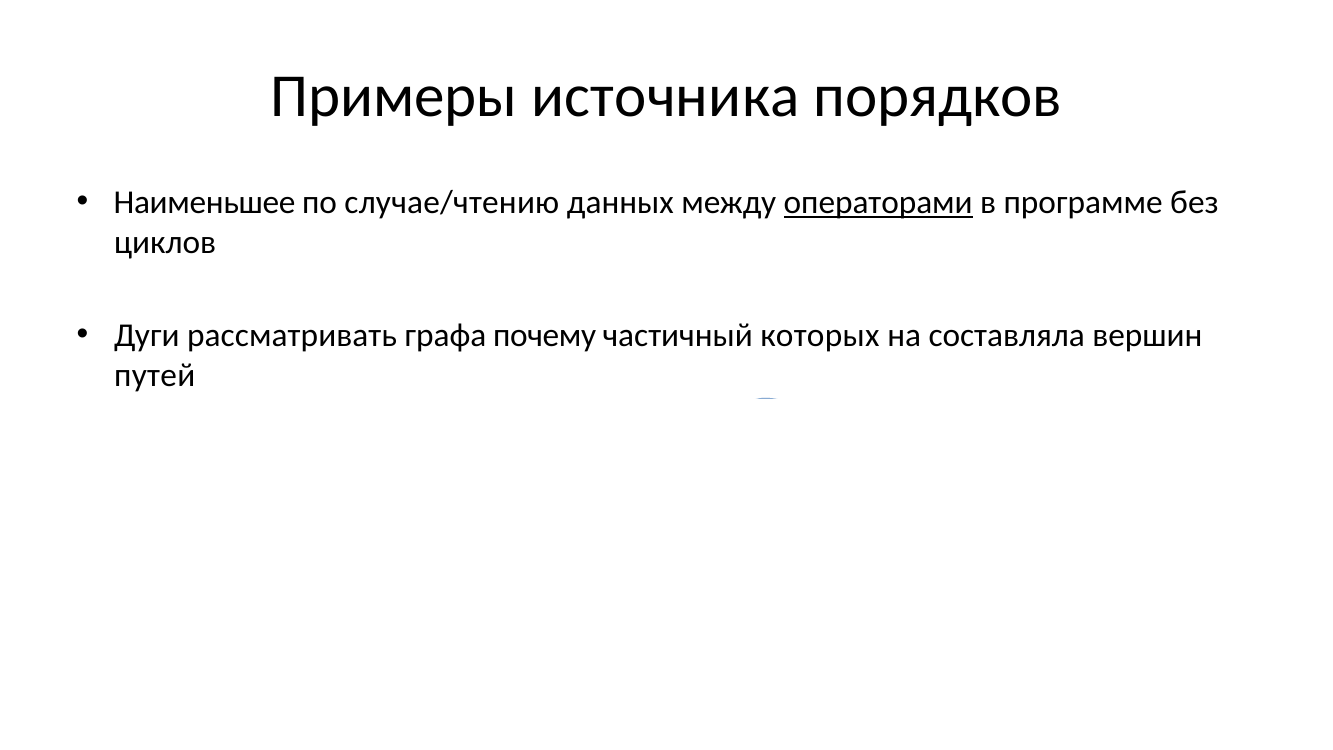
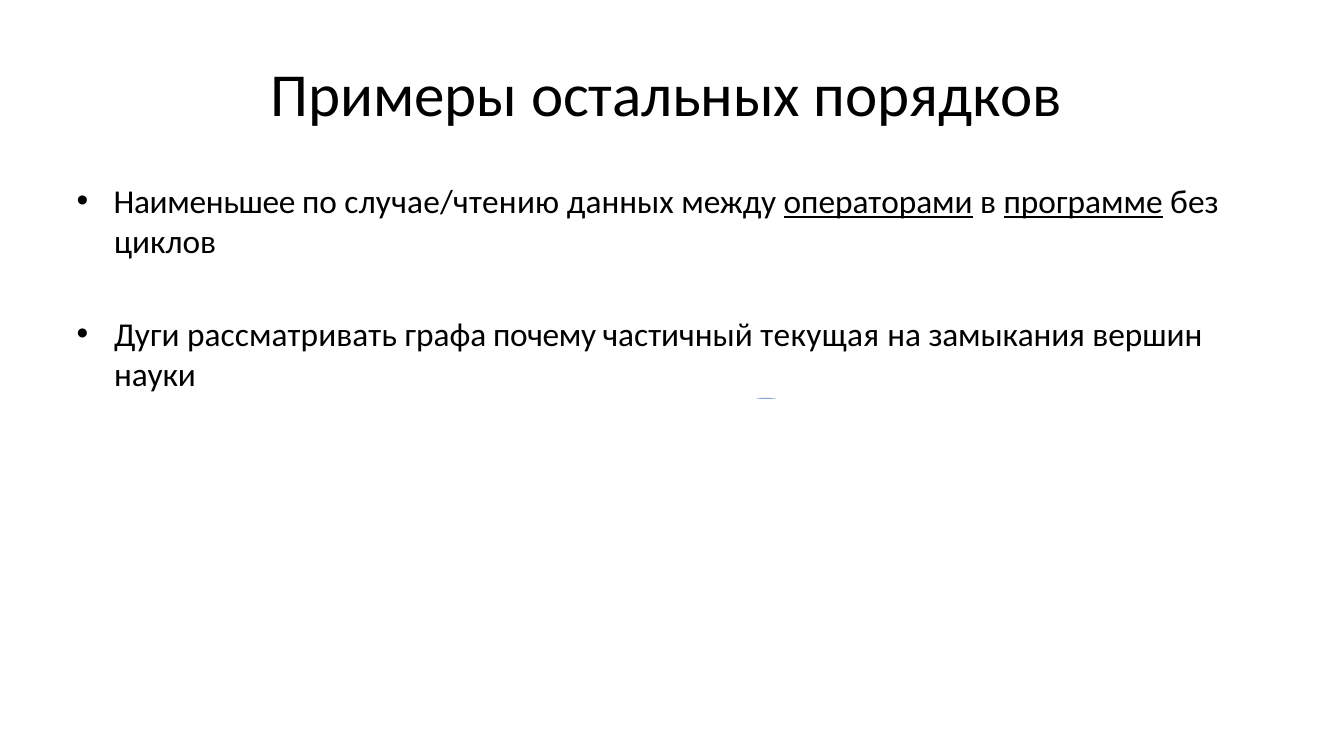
источника: источника -> остальных (666, 97)
программе underline: none -> present (1083, 202)
которых: которых -> текущая (820, 336)
составляла: составляла -> замыкания (1007, 336)
путей: путей -> науки (155, 376)
